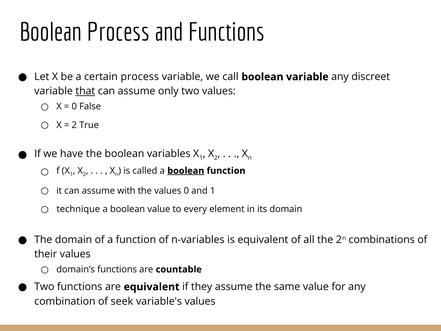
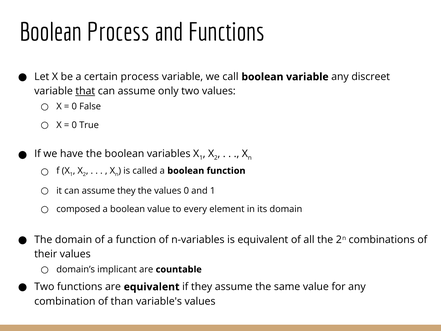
2: 2 -> 0 (74, 125)
boolean underline: present -> none (186, 171)
assume with: with -> they (126, 191)
technique: technique -> composed (78, 209)
domain’s functions: functions -> implicant (117, 269)
seek: seek -> than (122, 301)
